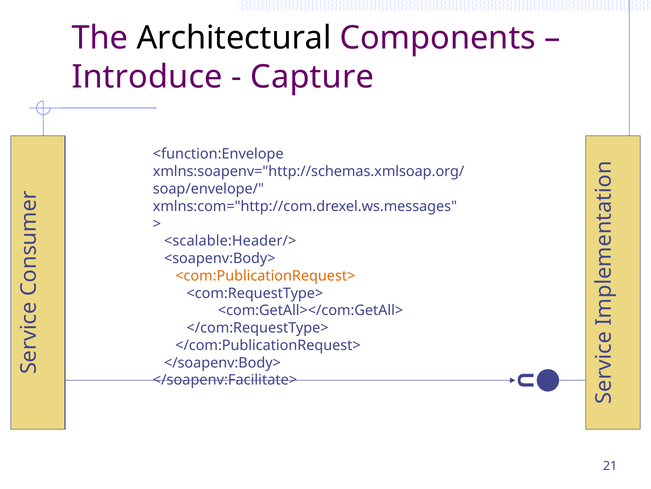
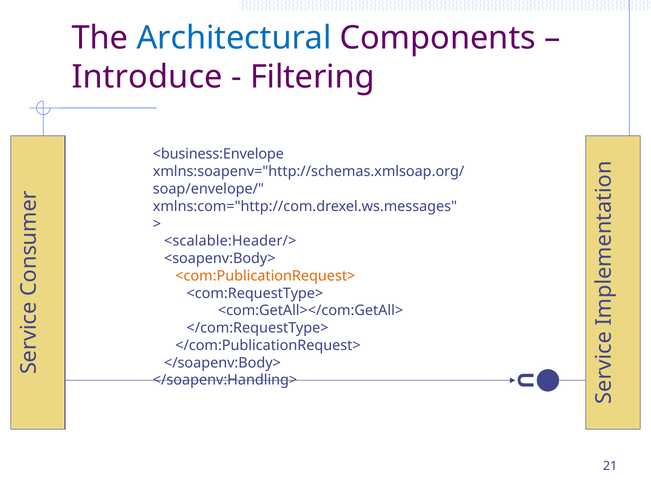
Architectural colour: black -> blue (234, 38)
Capture: Capture -> Filtering (312, 77)
<function:Envelope: <function:Envelope -> <business:Envelope (218, 154)
</soapenv:Facilitate>: </soapenv:Facilitate> -> </soapenv:Handling> (225, 380)
